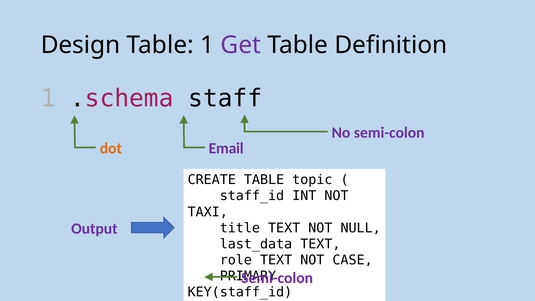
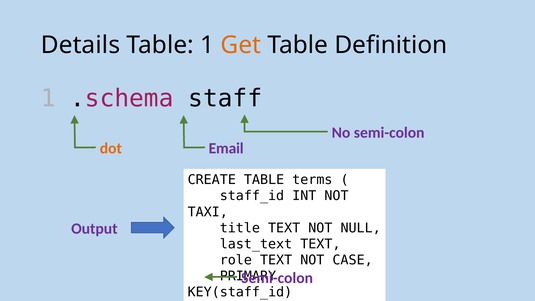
Design: Design -> Details (80, 45)
Get colour: purple -> orange (241, 45)
topic: topic -> terms (312, 180)
last_data: last_data -> last_text (256, 244)
